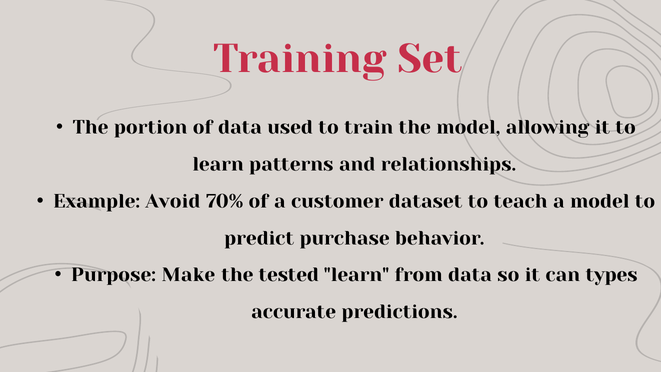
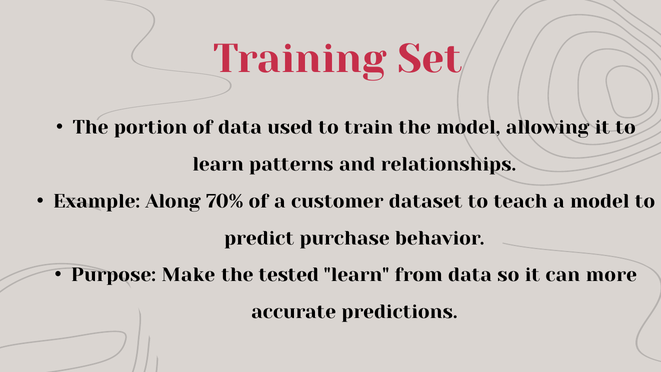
Avoid: Avoid -> Along (173, 201)
types: types -> more (611, 275)
